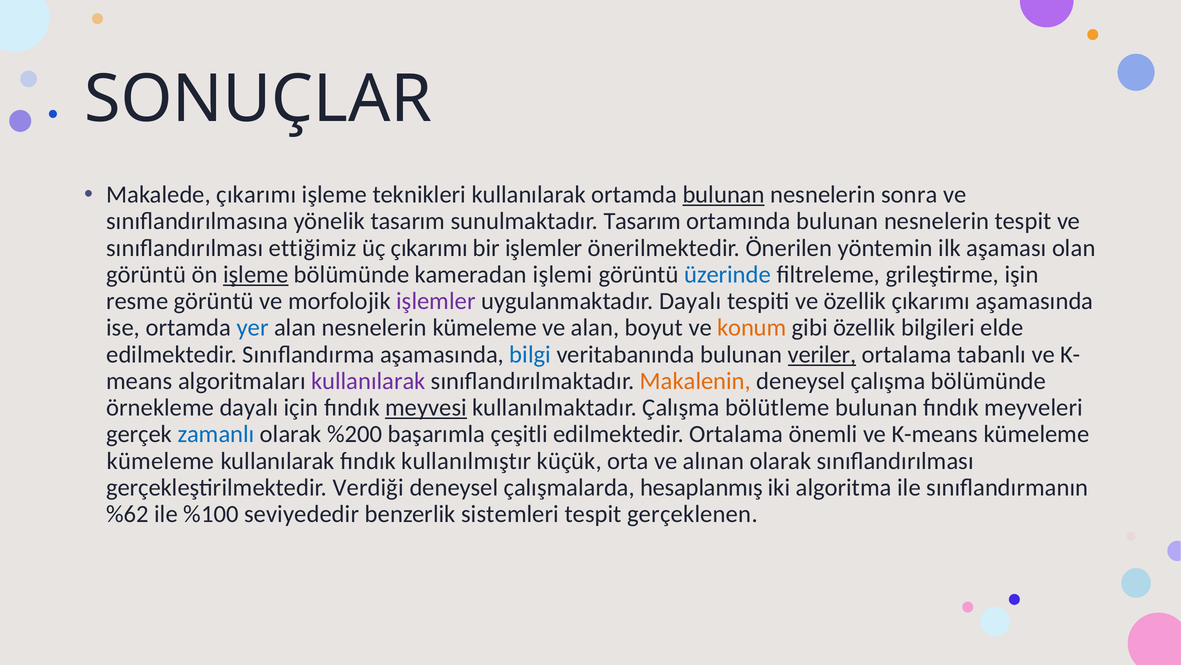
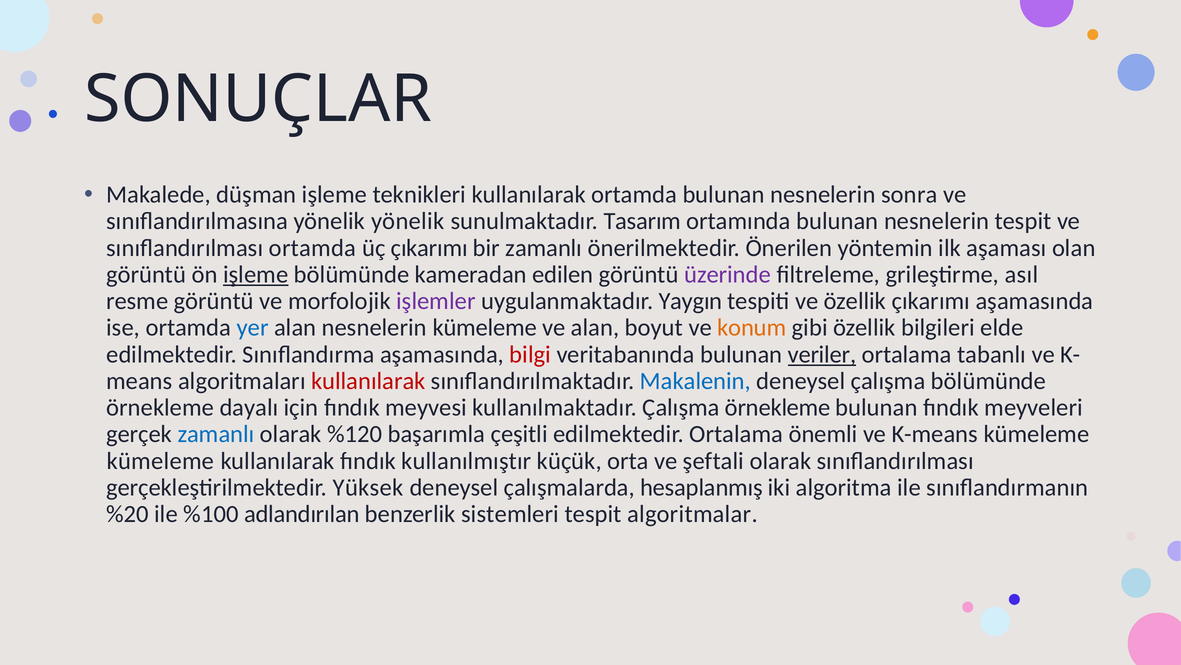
Makalede çıkarımı: çıkarımı -> düşman (256, 194)
bulunan underline: present -> none (724, 194)
yönelik tasarım: tasarım -> yönelik (408, 221)
sınıflandırılması ettiğimiz: ettiğimiz -> ortamda (313, 248)
bir işlemler: işlemler -> zamanlı (544, 248)
işlemi: işlemi -> edilen (563, 274)
üzerinde colour: blue -> purple (728, 274)
işin: işin -> asıl (1021, 274)
uygulanmaktadır Dayalı: Dayalı -> Yaygın (690, 301)
bilgi colour: blue -> red (530, 354)
kullanılarak colour: purple -> red (368, 381)
Makalenin colour: orange -> blue (695, 381)
meyvesi underline: present -> none (426, 407)
Çalışma bölütleme: bölütleme -> örnekleme (778, 407)
%200: %200 -> %120 (355, 434)
alınan: alınan -> şeftali (713, 461)
Verdiği: Verdiği -> Yüksek (368, 487)
%62: %62 -> %20 (128, 514)
seviyededir: seviyededir -> adlandırılan (302, 514)
gerçeklenen: gerçeklenen -> algoritmalar (692, 514)
